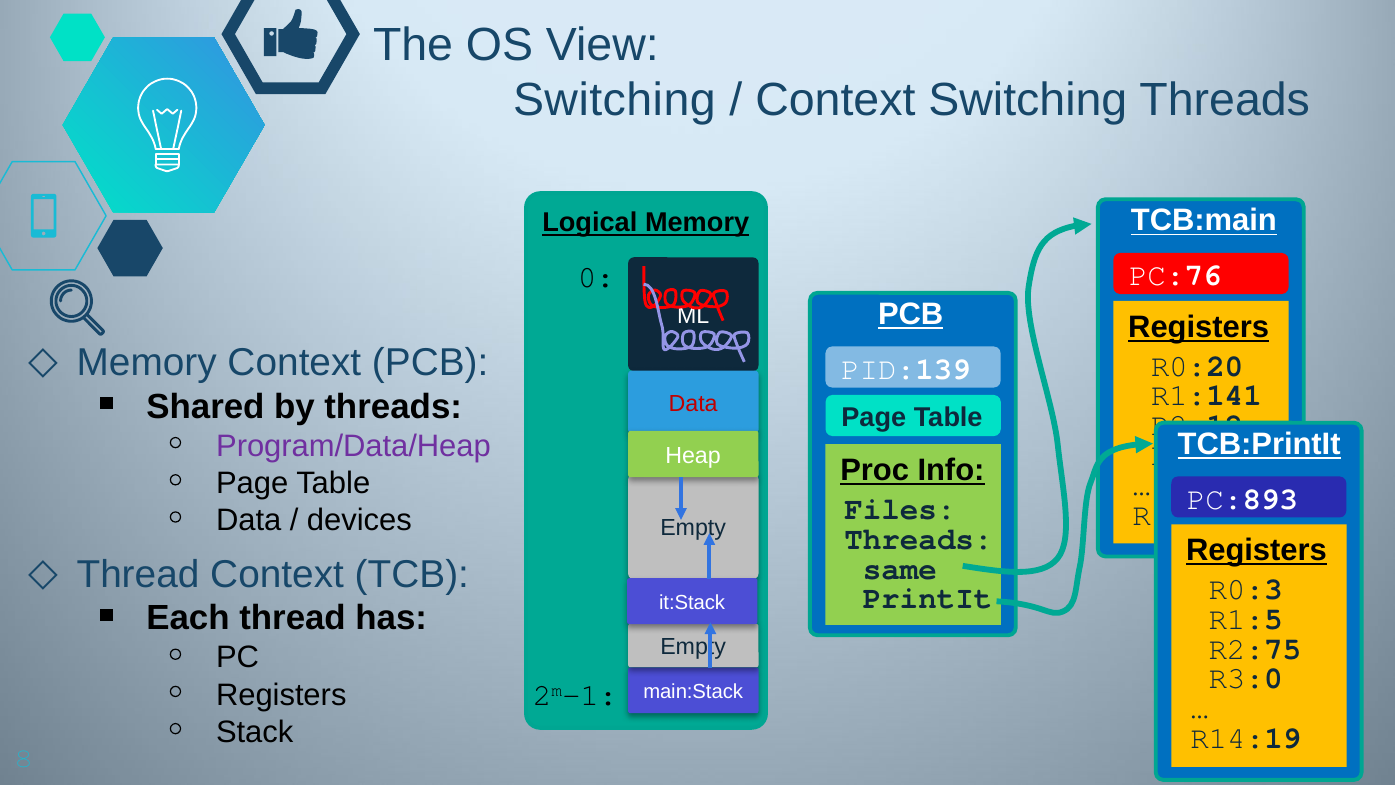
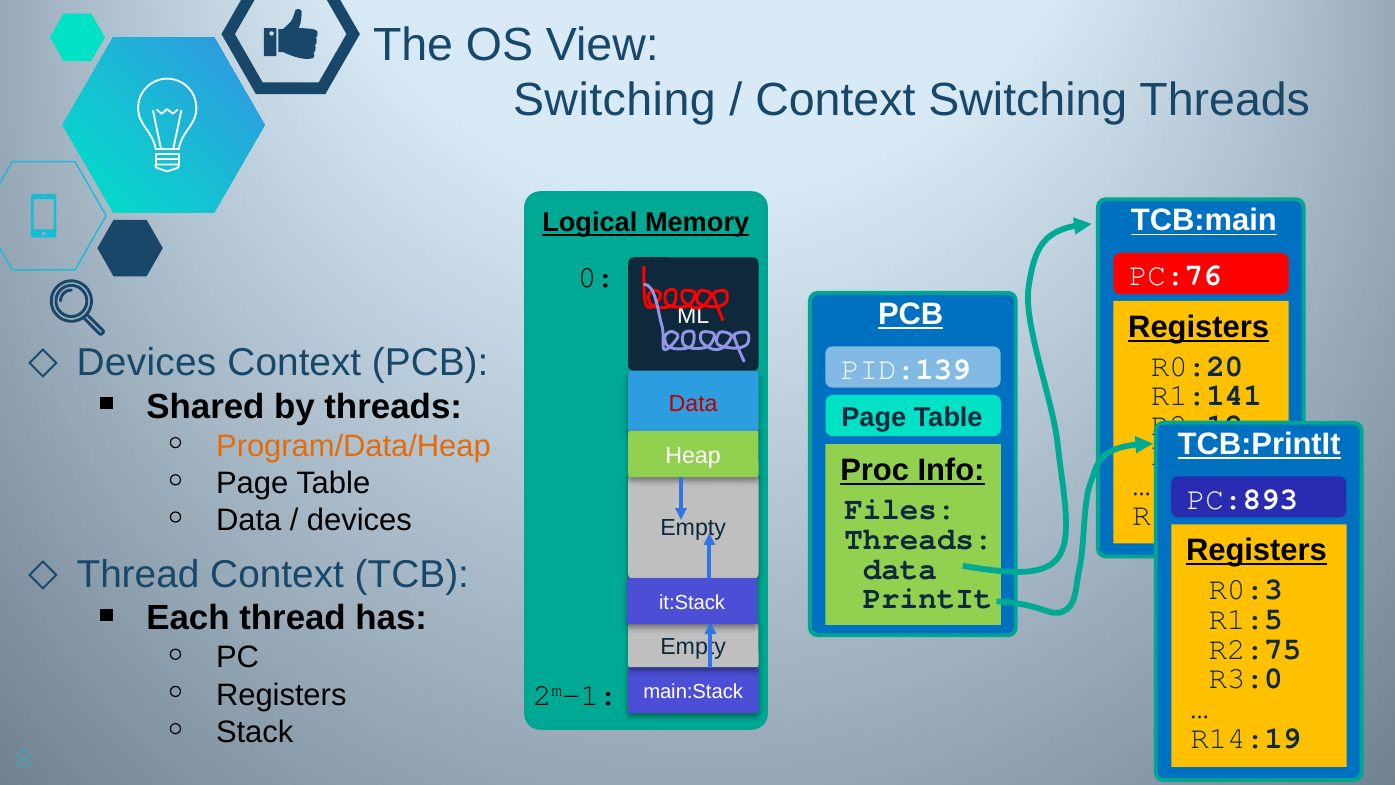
Memory: Memory -> Devices (147, 363)
Program/Data/Heap colour: purple -> orange (353, 446)
same: same -> data (900, 569)
